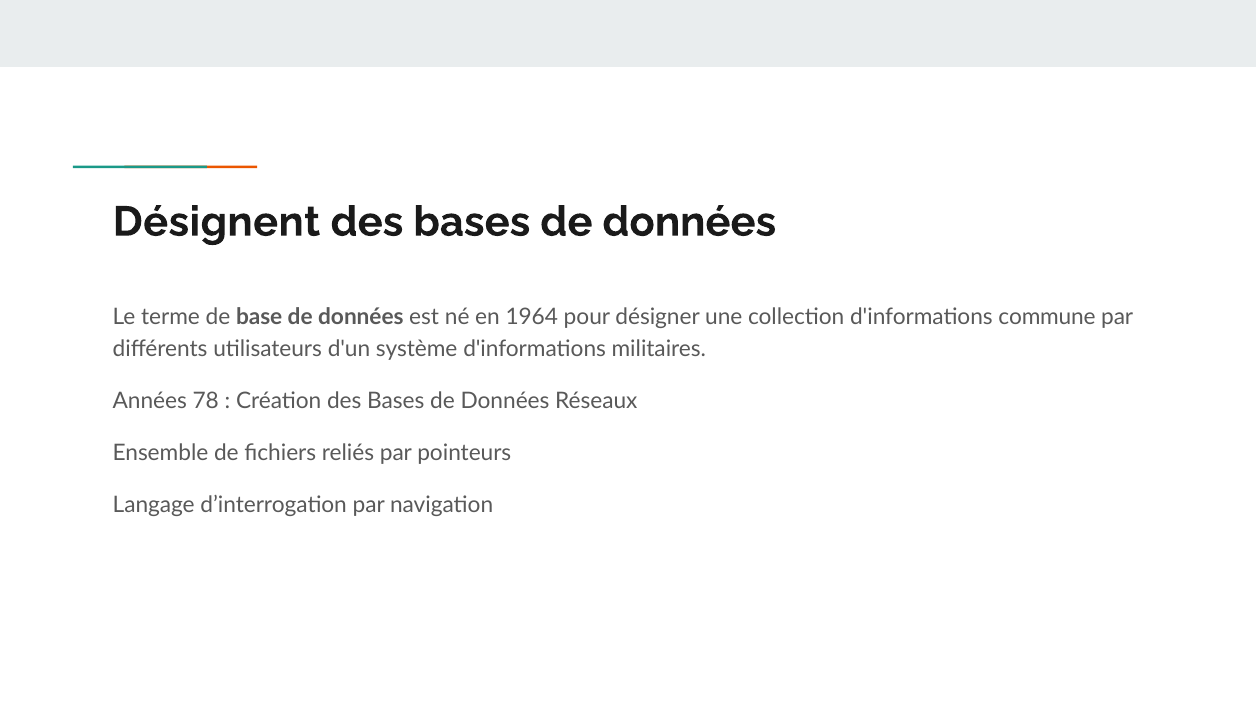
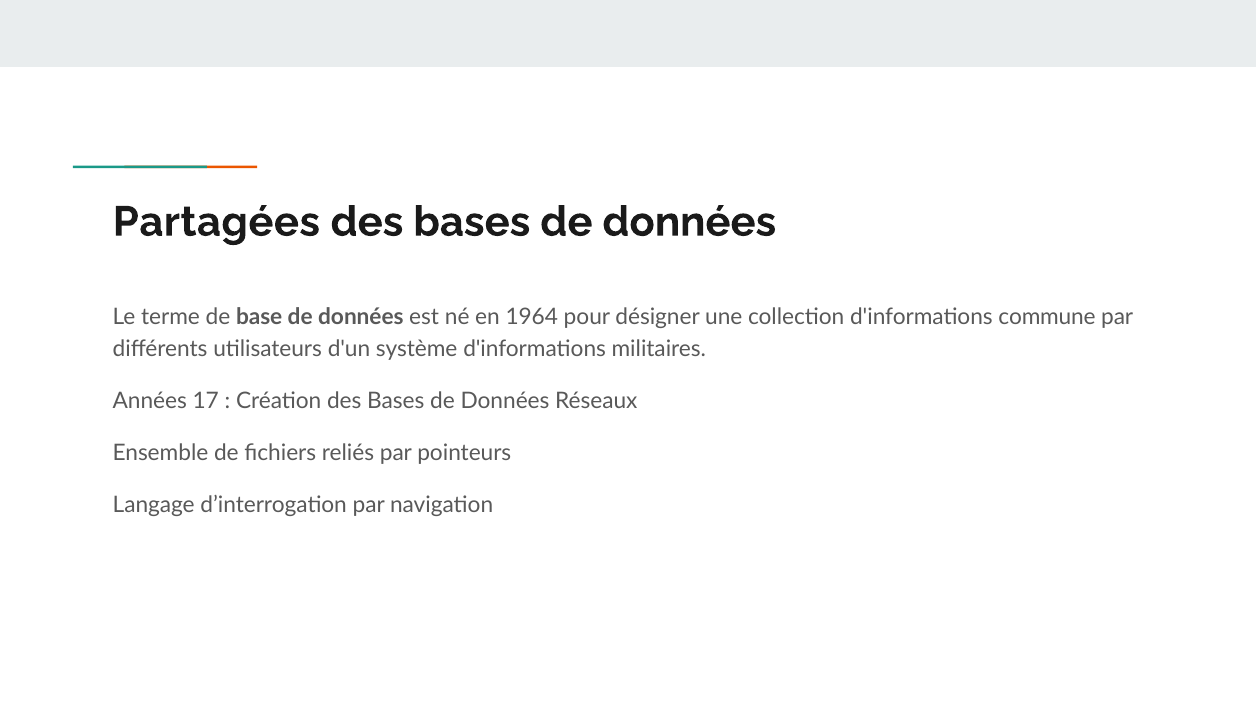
Désignent: Désignent -> Partagées (216, 222)
78: 78 -> 17 (206, 401)
